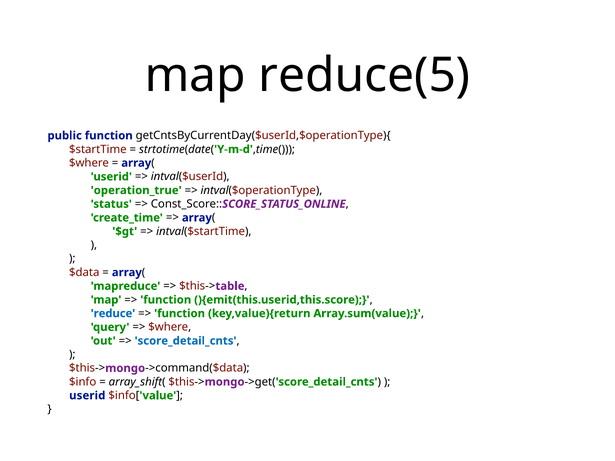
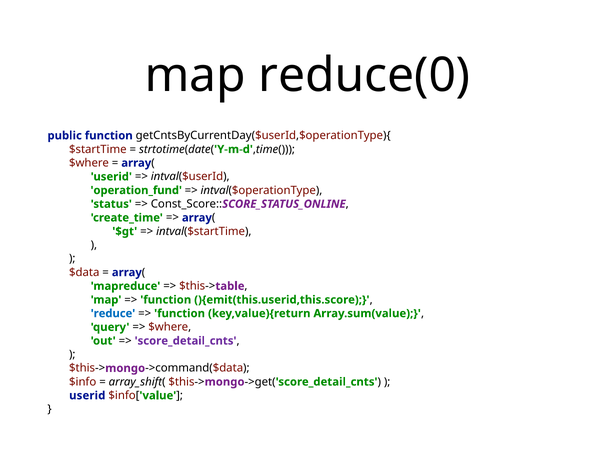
reduce(5: reduce(5 -> reduce(0 (364, 75)
operation_true: operation_true -> operation_fund (136, 190)
score_detail_cnts colour: blue -> purple (186, 341)
